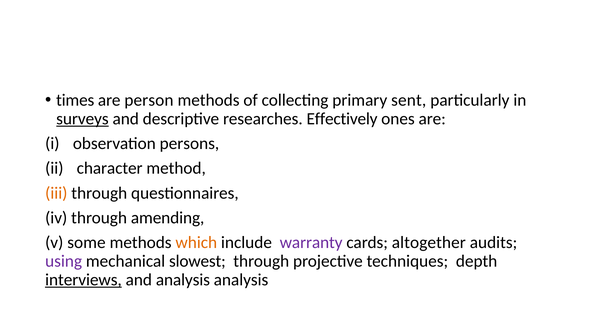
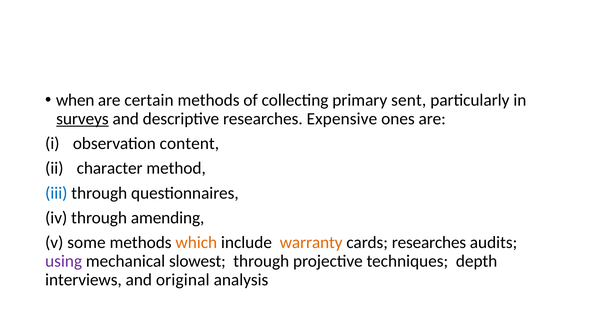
times: times -> when (75, 100)
person: person -> certain (149, 100)
Effectively: Effectively -> Expensive (342, 119)
persons: persons -> content (189, 143)
iii colour: orange -> blue (56, 193)
warranty colour: purple -> orange (311, 243)
cards altogether: altogether -> researches (429, 243)
interviews underline: present -> none (83, 280)
and analysis: analysis -> original (183, 280)
